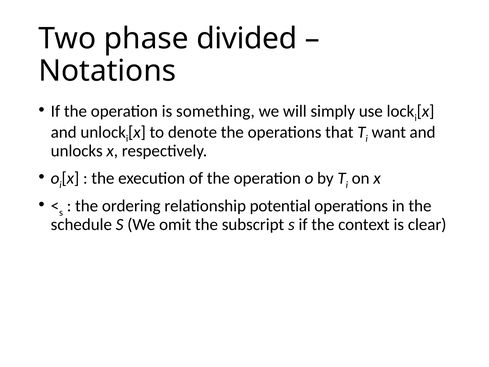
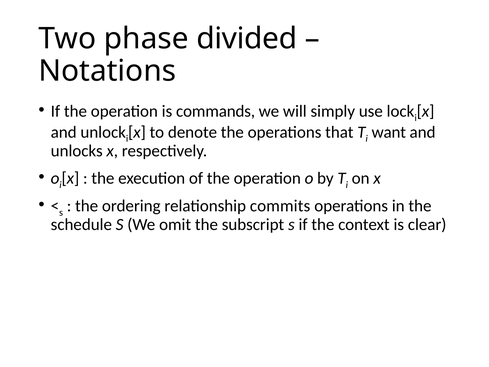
something: something -> commands (216, 111)
potential: potential -> commits (280, 206)
